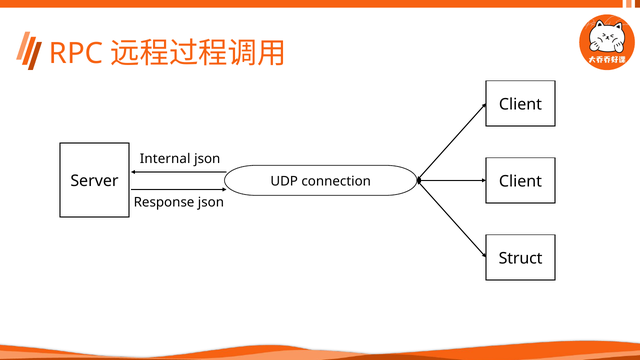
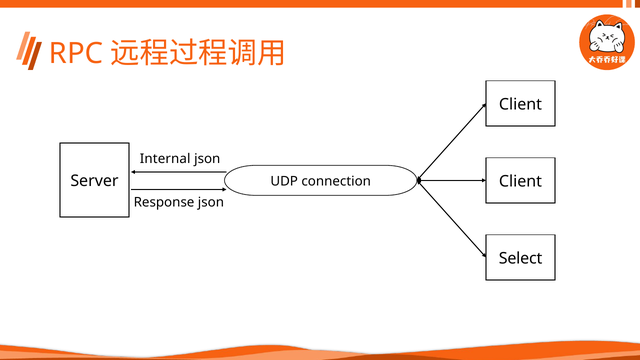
Struct: Struct -> Select (521, 258)
